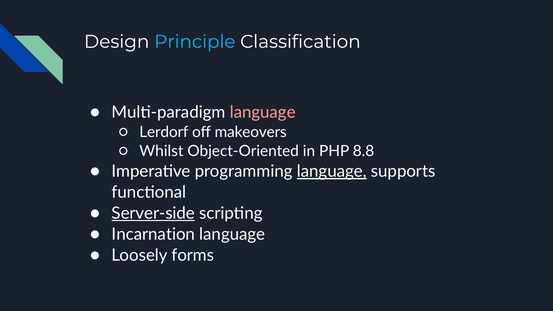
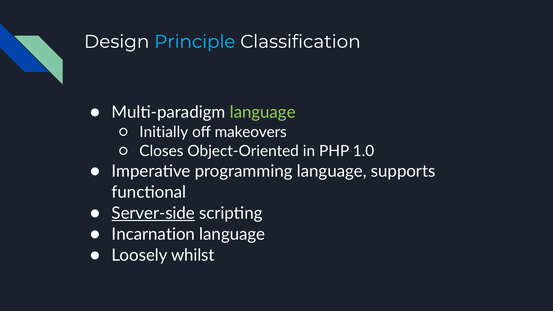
language colour: pink -> light green (263, 112)
Lerdorf: Lerdorf -> Initially (164, 132)
Whilst: Whilst -> Closes (161, 151)
8.8: 8.8 -> 1.0 (363, 151)
language underline: present -> none (332, 171)
forms: forms -> whilst (193, 255)
